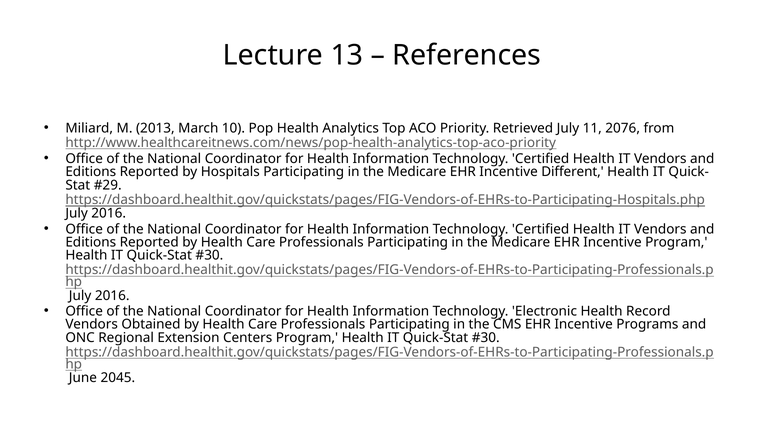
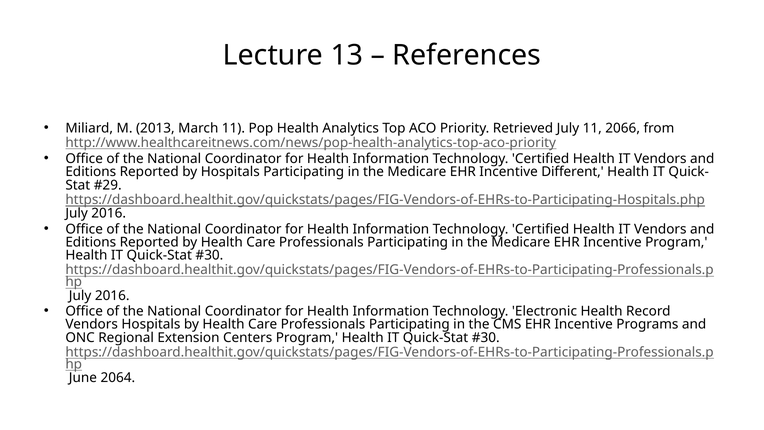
March 10: 10 -> 11 (233, 128)
2076: 2076 -> 2066 (623, 128)
Vendors Obtained: Obtained -> Hospitals (151, 324)
2045: 2045 -> 2064 (118, 378)
